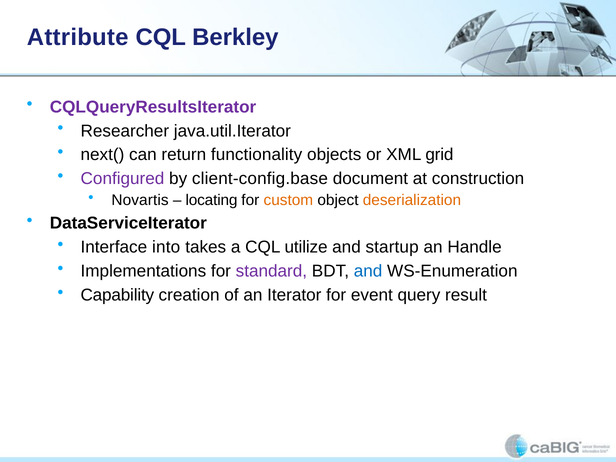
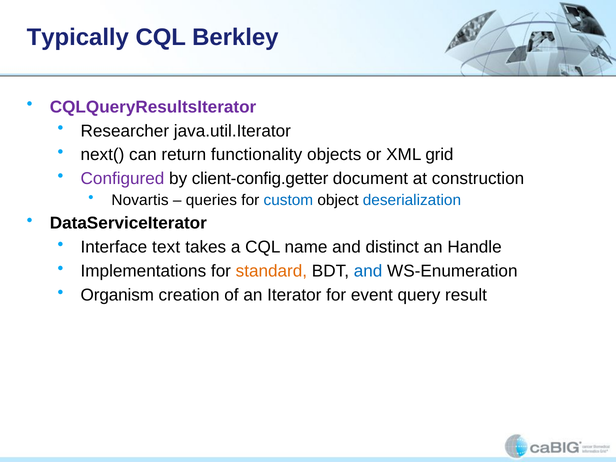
Attribute: Attribute -> Typically (78, 38)
client-config.base: client-config.base -> client-config.getter (260, 179)
locating: locating -> queries (211, 200)
custom colour: orange -> blue (288, 200)
deserialization colour: orange -> blue (412, 200)
into: into -> text (166, 247)
utilize: utilize -> name (306, 247)
startup: startup -> distinct (392, 247)
standard colour: purple -> orange (271, 271)
Capability: Capability -> Organism (117, 295)
